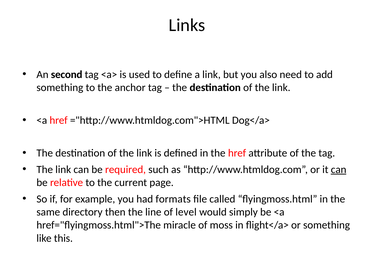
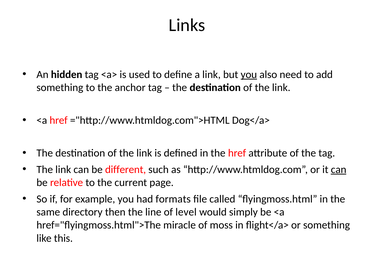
second: second -> hidden (67, 75)
you underline: none -> present (249, 75)
required: required -> different (126, 170)
